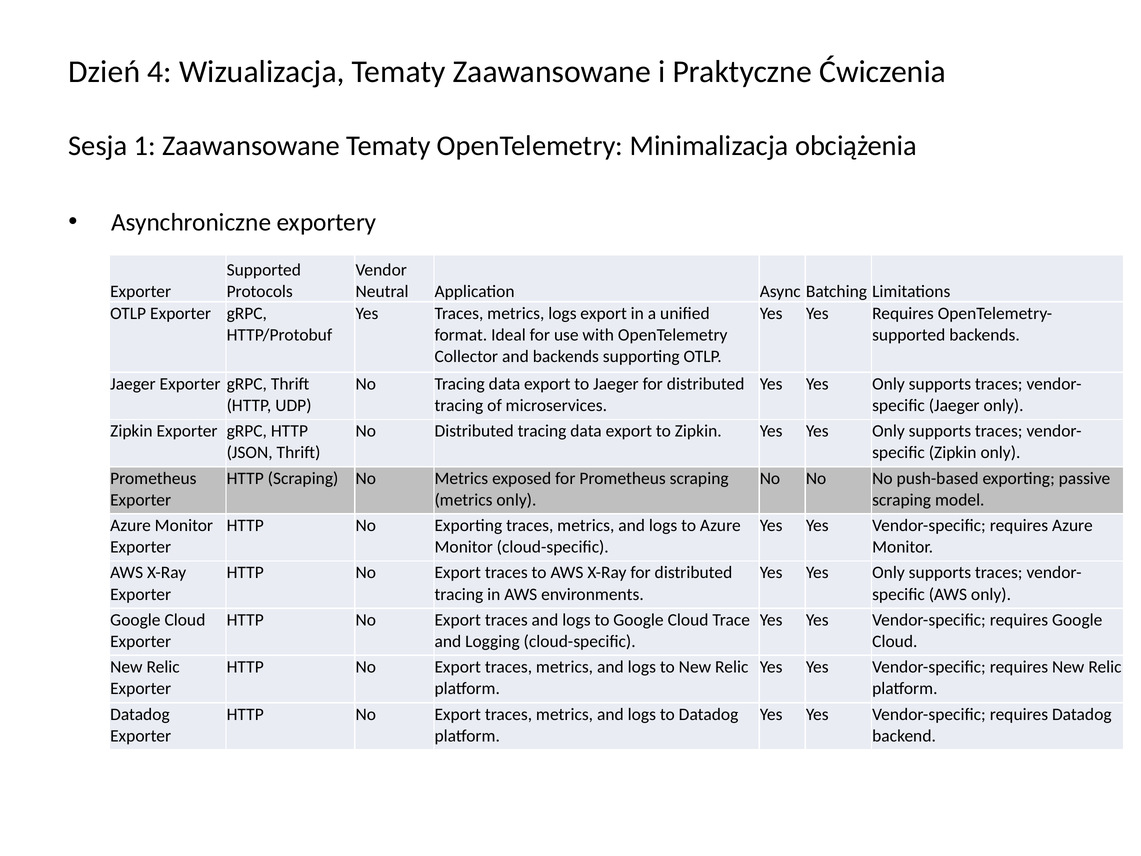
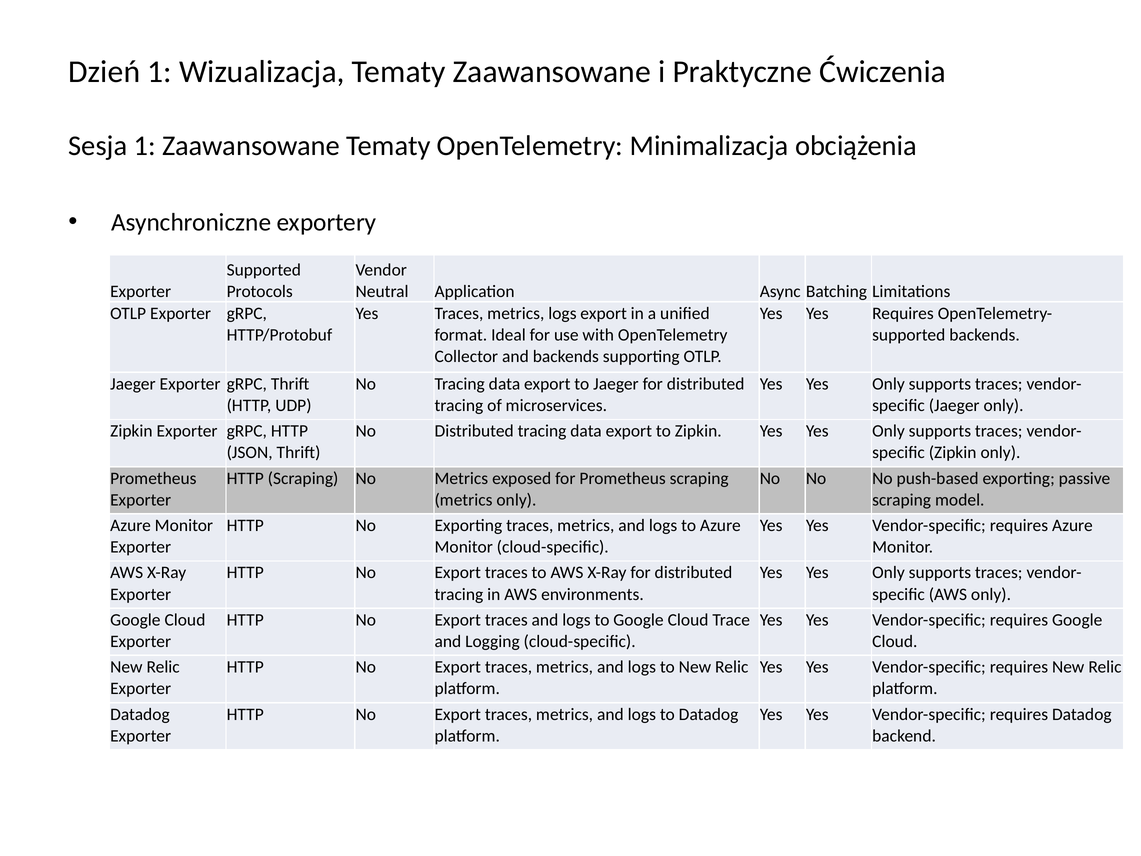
Dzień 4: 4 -> 1 (160, 72)
